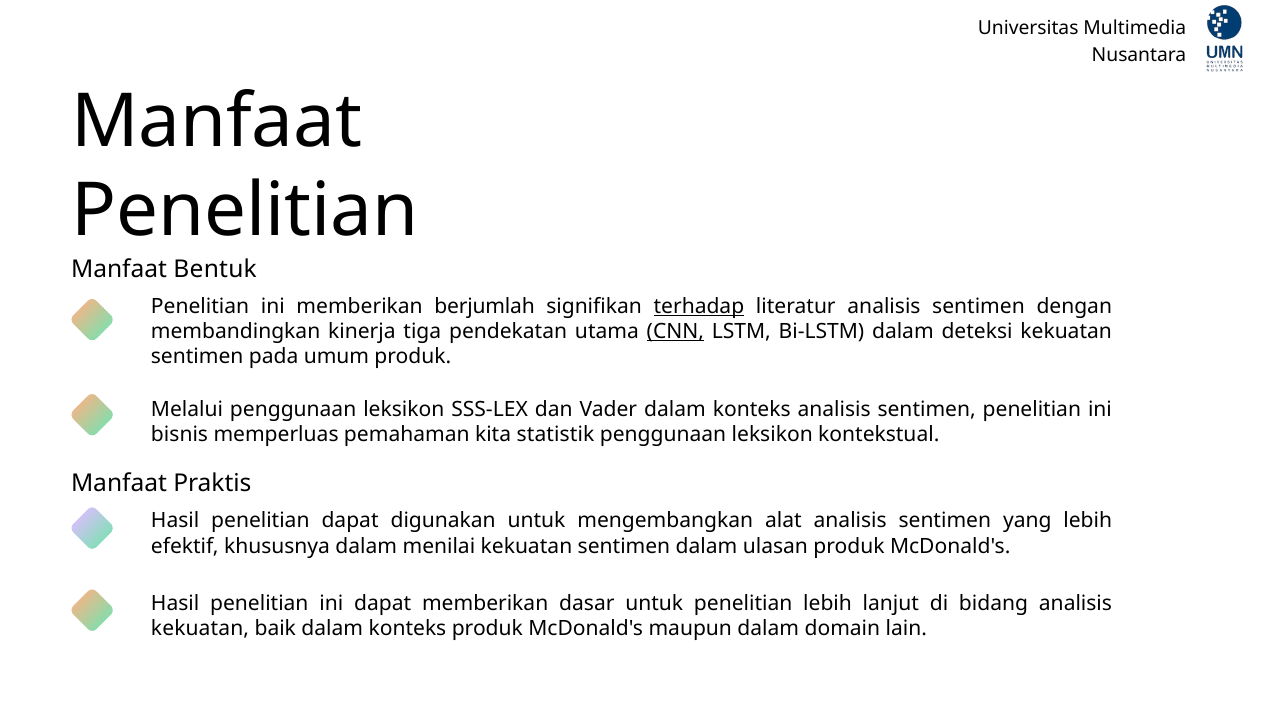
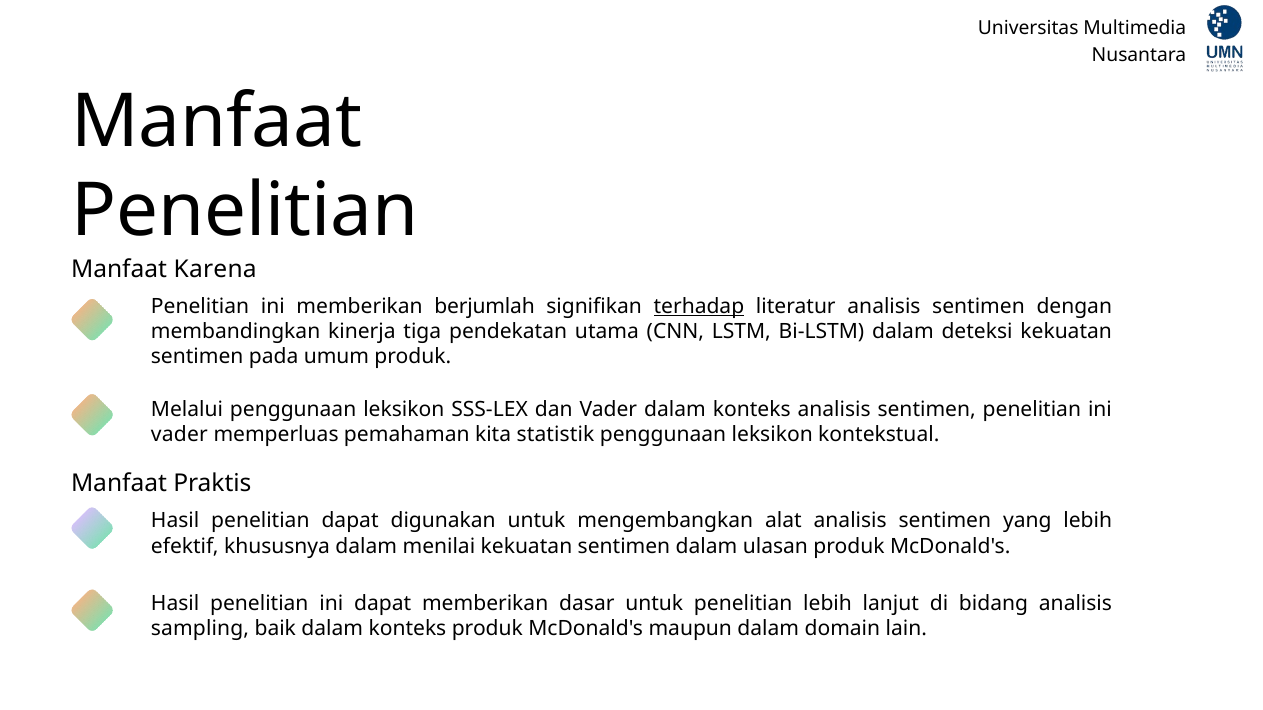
Bentuk: Bentuk -> Karena (215, 270)
CNN underline: present -> none (675, 332)
bisnis: bisnis -> vader (179, 435)
kekuatan: kekuatan -> sampling (200, 629)
